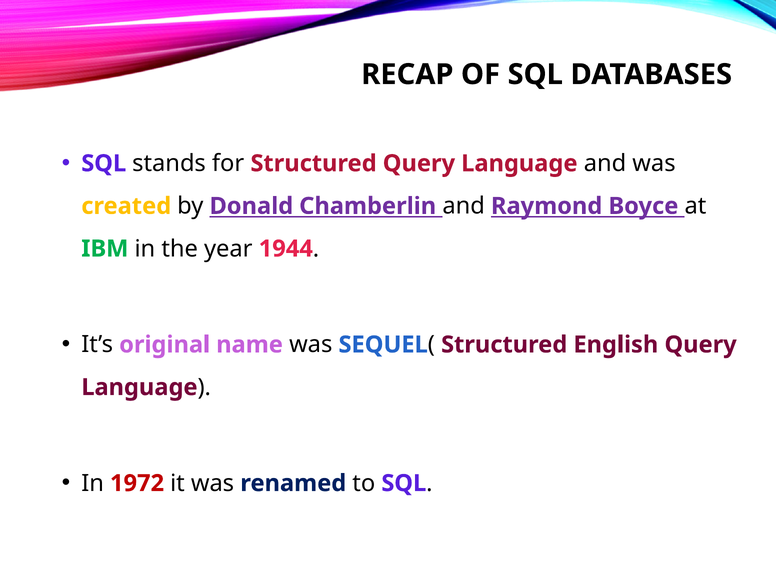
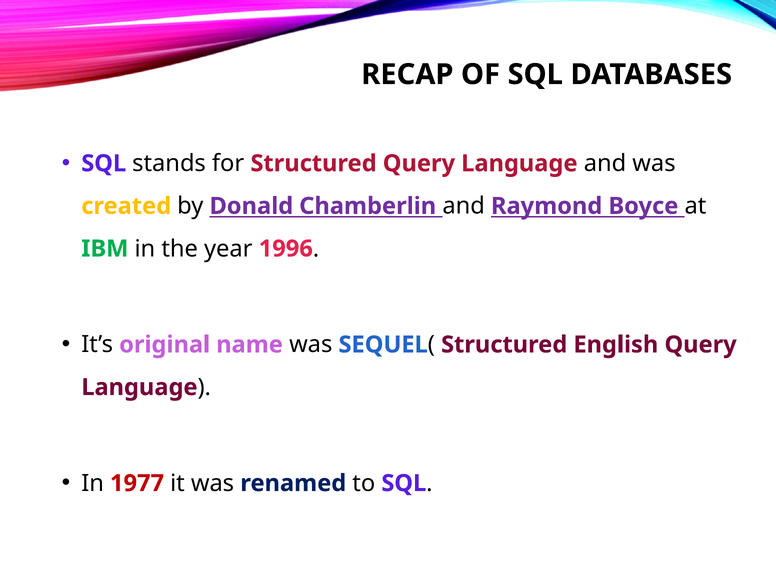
1944: 1944 -> 1996 (286, 249)
1972: 1972 -> 1977 (137, 483)
